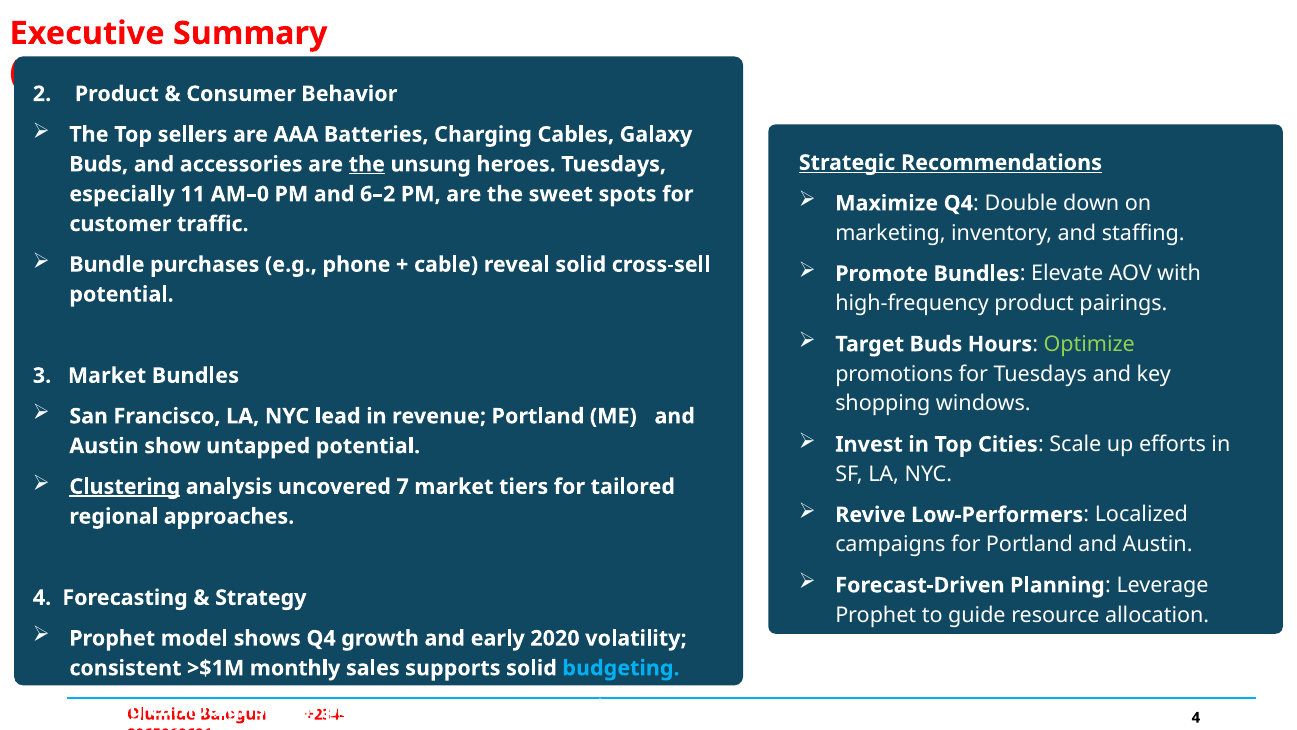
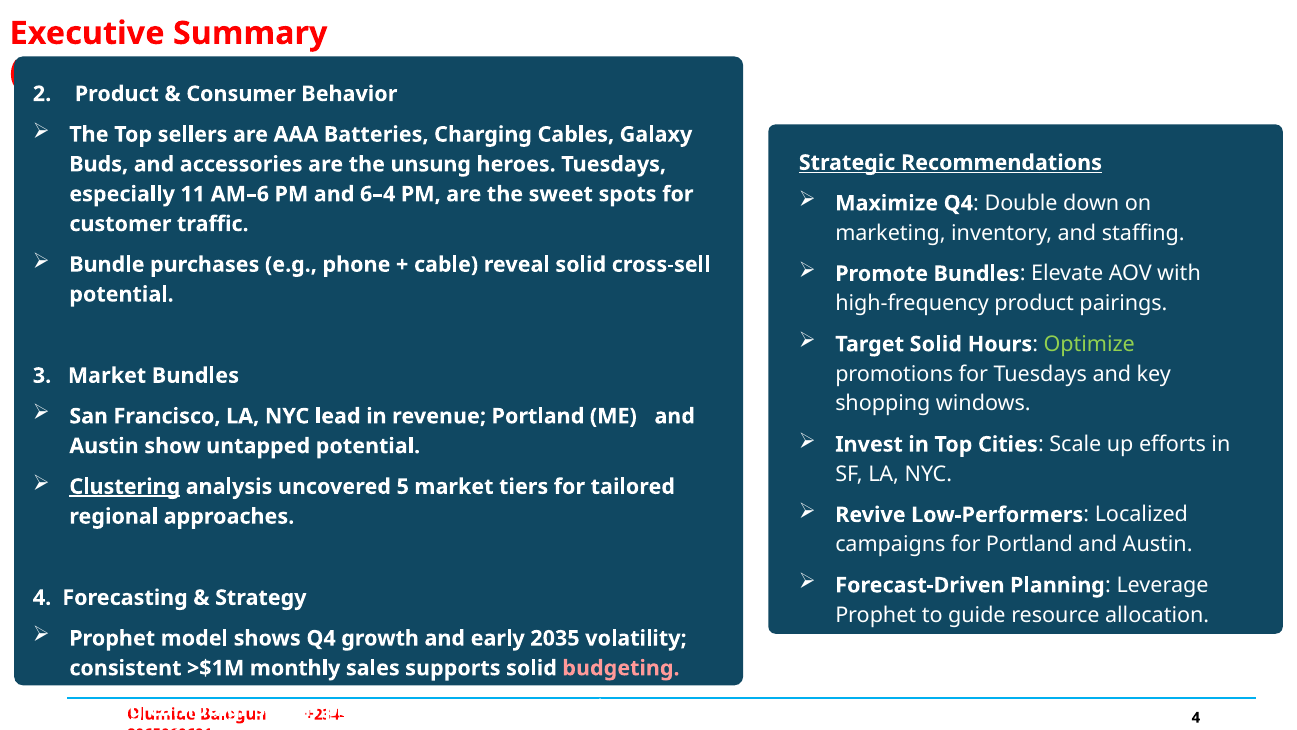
the underline: present -> none (367, 164)
AM–0: AM–0 -> AM–6 (240, 194)
6–2: 6–2 -> 6–4 (378, 194)
Target Buds: Buds -> Solid (936, 344)
7: 7 -> 5 (403, 486)
2020: 2020 -> 2035 (555, 638)
budgeting colour: light blue -> pink (621, 668)
